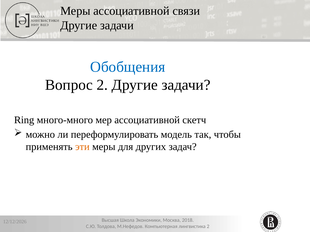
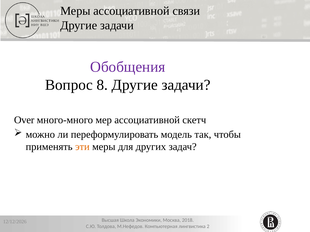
Обобщения colour: blue -> purple (128, 67)
Вопрос 2: 2 -> 8 (102, 85)
Ring: Ring -> Over (24, 120)
